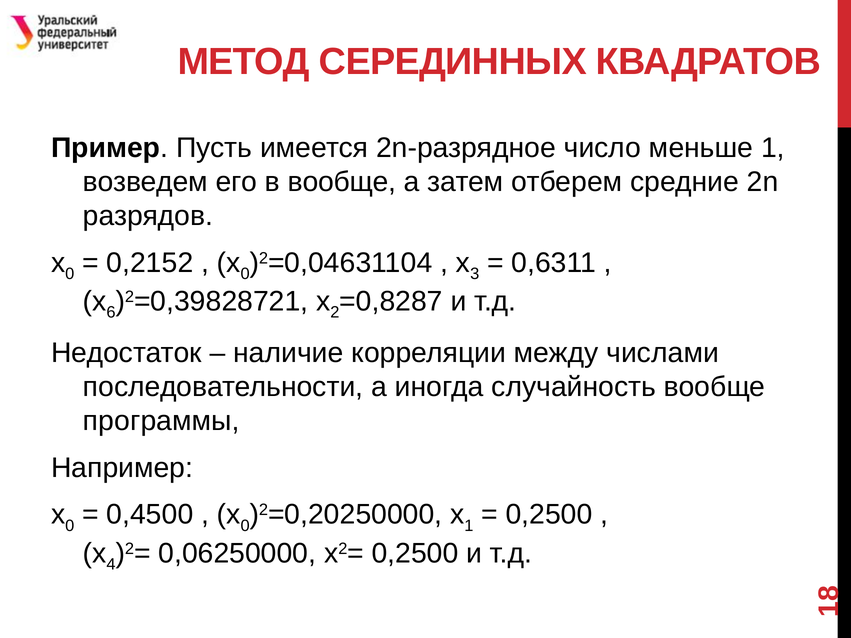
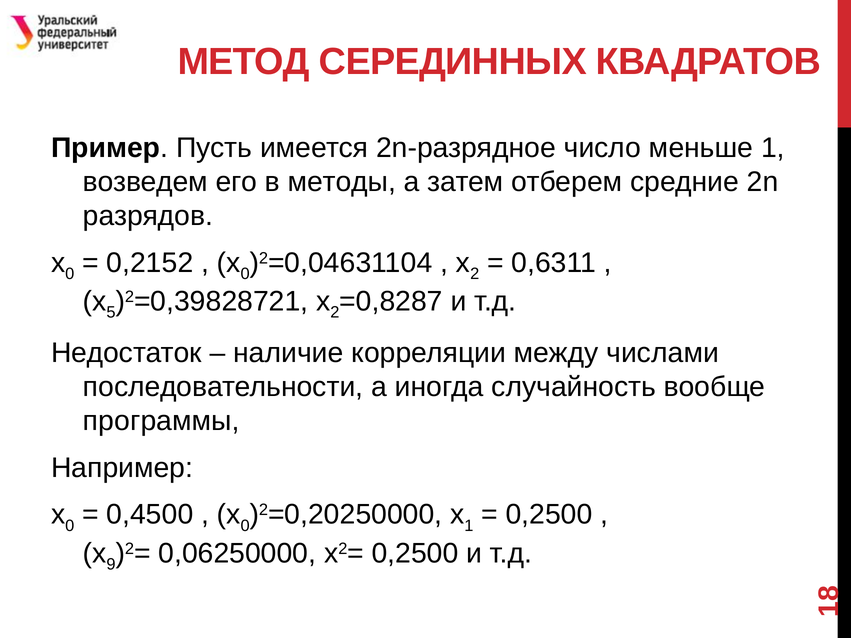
в вообще: вообще -> методы (342, 182)
3: 3 -> 2 (475, 274)
6: 6 -> 5 (111, 313)
4: 4 -> 9 (111, 565)
